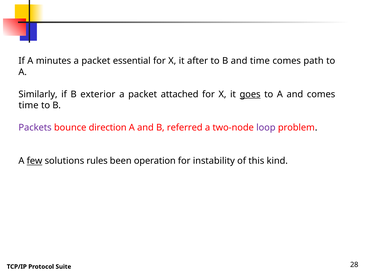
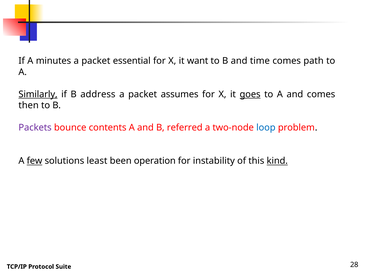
after: after -> want (198, 61)
Similarly underline: none -> present (38, 94)
exterior: exterior -> address (98, 94)
attached: attached -> assumes (180, 94)
time: time -> then (29, 105)
direction: direction -> contents (108, 127)
loop colour: purple -> blue (266, 127)
rules: rules -> least (97, 161)
kind underline: none -> present (277, 161)
